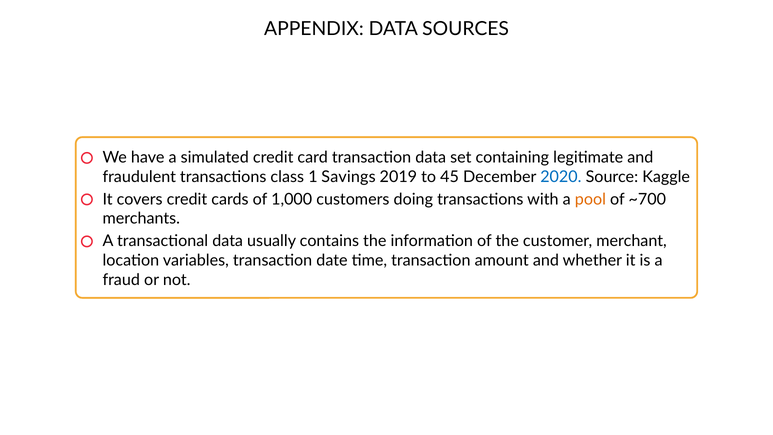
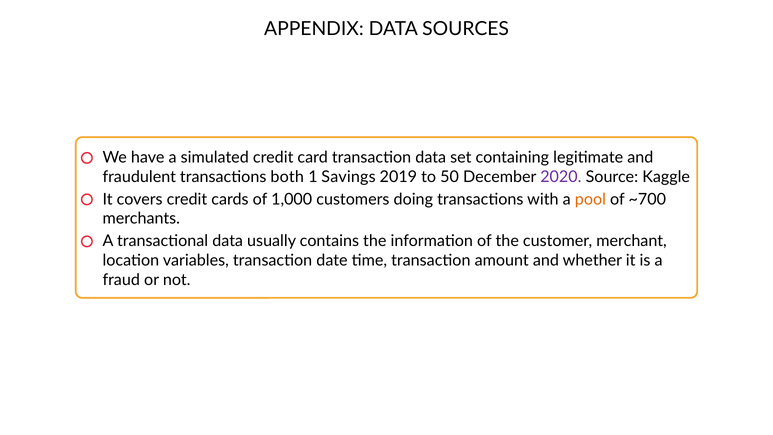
class: class -> both (287, 177)
45: 45 -> 50 (450, 177)
2020 colour: blue -> purple (561, 177)
